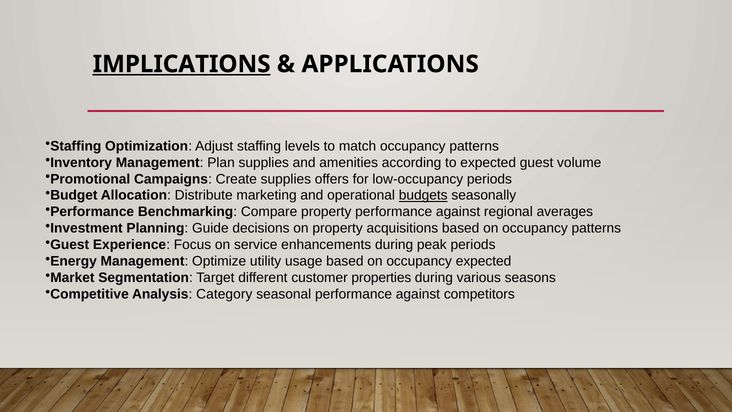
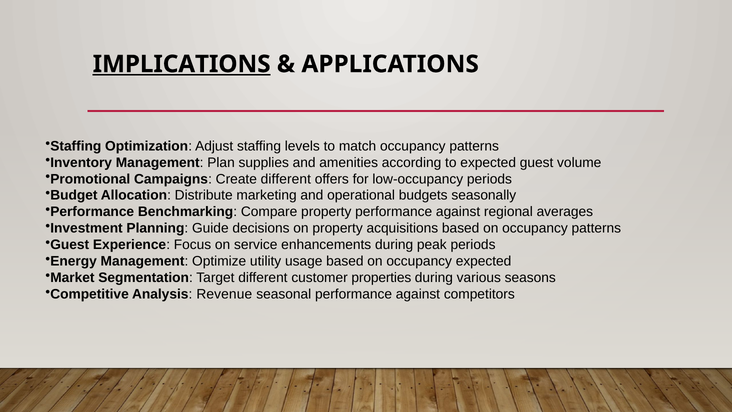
Create supplies: supplies -> different (286, 179)
budgets underline: present -> none (423, 195)
Category: Category -> Revenue (224, 294)
